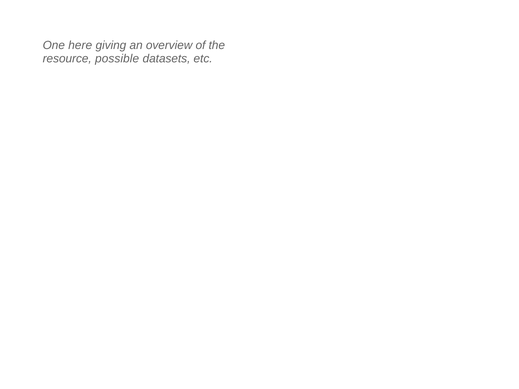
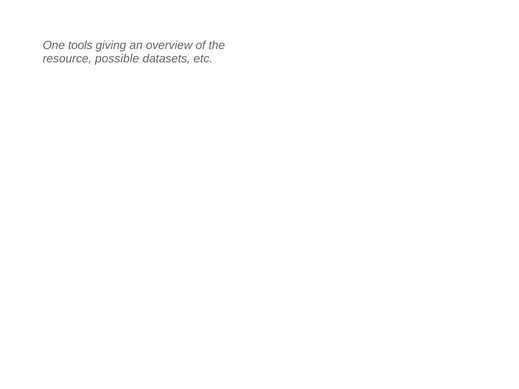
here: here -> tools (80, 45)
